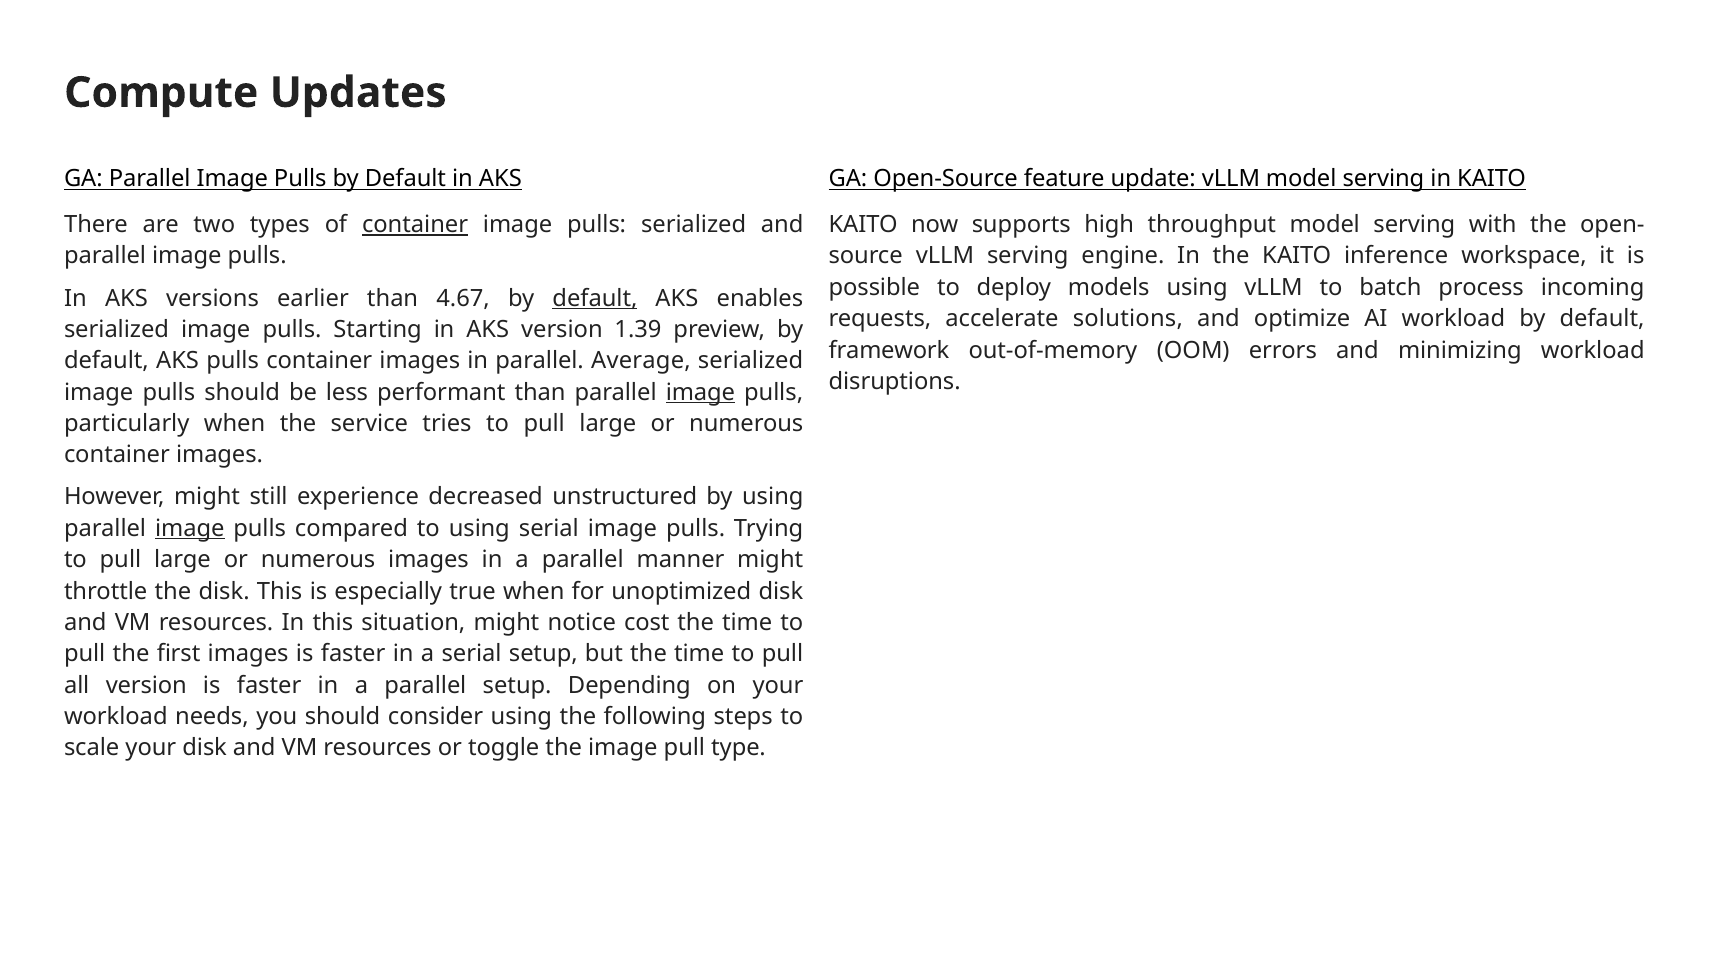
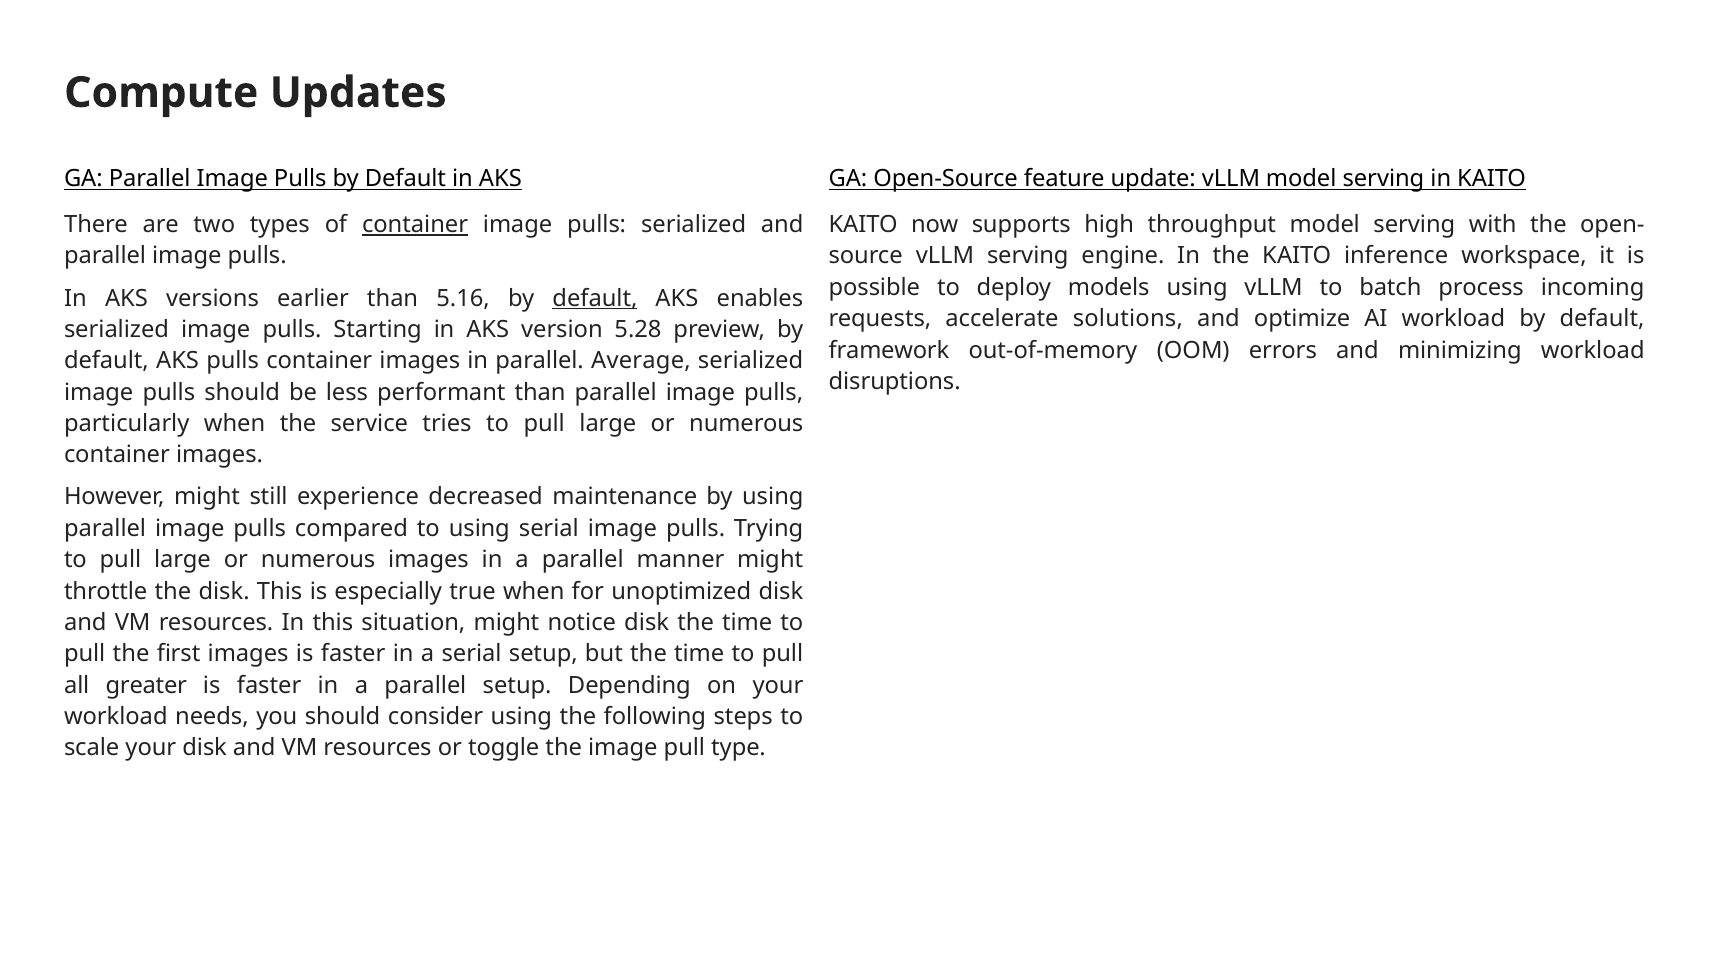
4.67: 4.67 -> 5.16 (463, 298)
1.39: 1.39 -> 5.28 (638, 329)
image underline: present -> none (700, 392)
unstructured: unstructured -> maintenance (625, 497)
image underline: present -> none (190, 528)
notice cost: cost -> disk (647, 622)
all version: version -> greater (146, 685)
